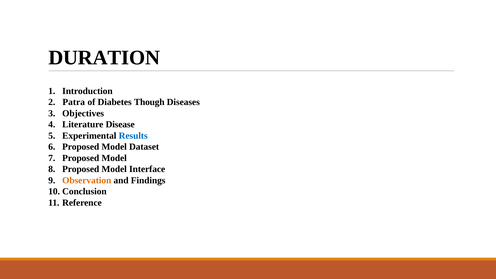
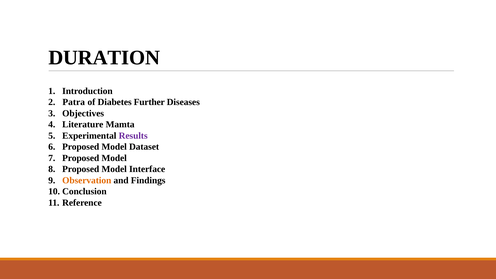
Though: Though -> Further (149, 102)
Disease: Disease -> Mamta (120, 125)
Results colour: blue -> purple (133, 136)
